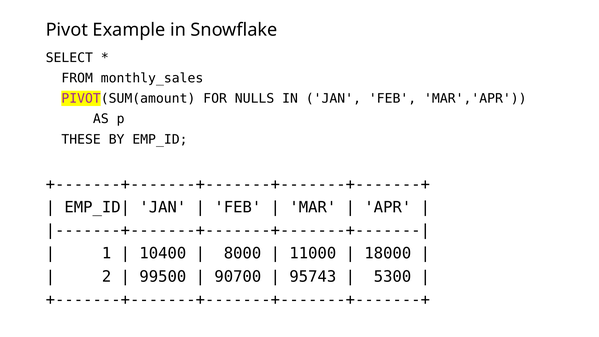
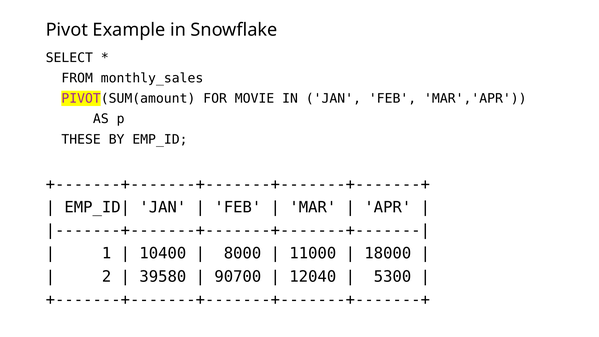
NULLS: NULLS -> MOVIE (255, 99)
99500: 99500 -> 39580 (163, 276)
95743: 95743 -> 12040 (313, 276)
